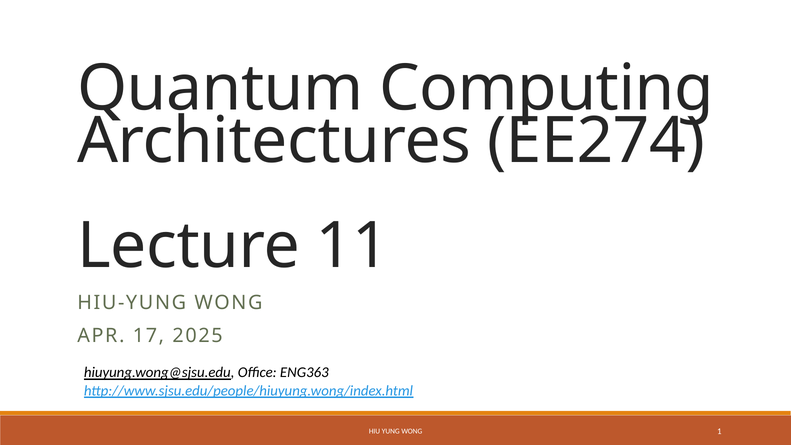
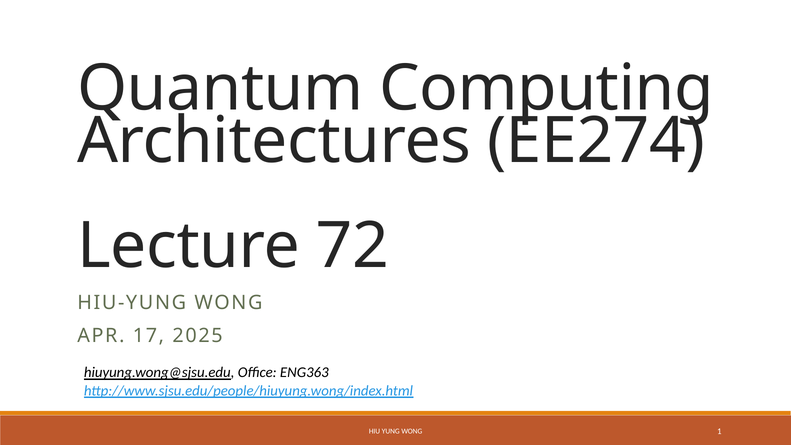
11: 11 -> 72 (352, 246)
